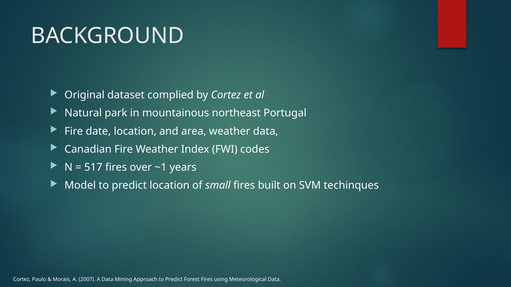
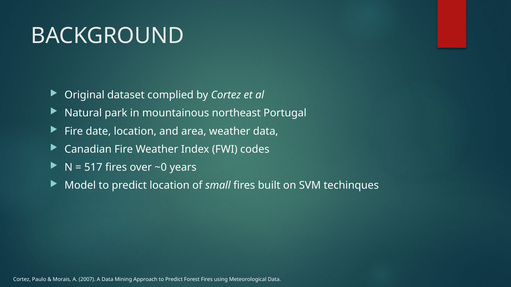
~1: ~1 -> ~0 (161, 168)
